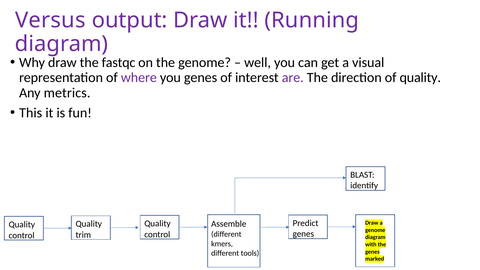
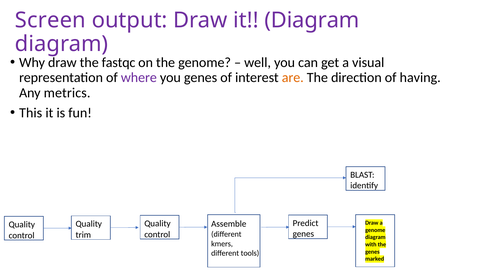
Versus: Versus -> Screen (50, 20)
it Running: Running -> Diagram (312, 20)
are colour: purple -> orange (293, 78)
of quality: quality -> having (420, 78)
